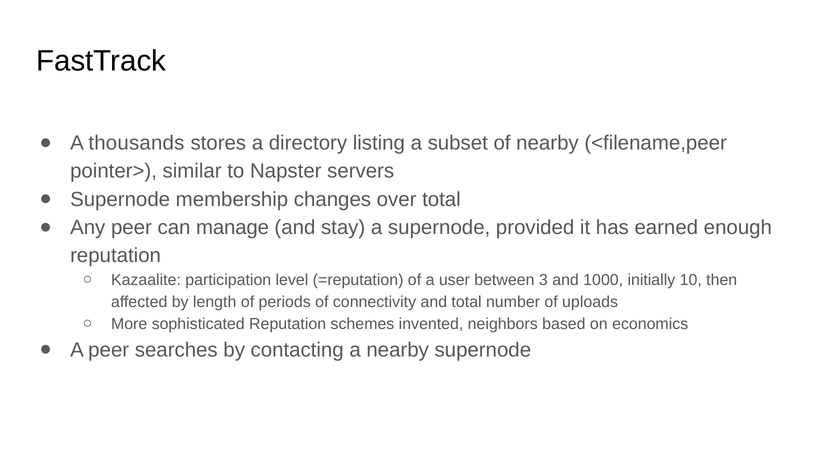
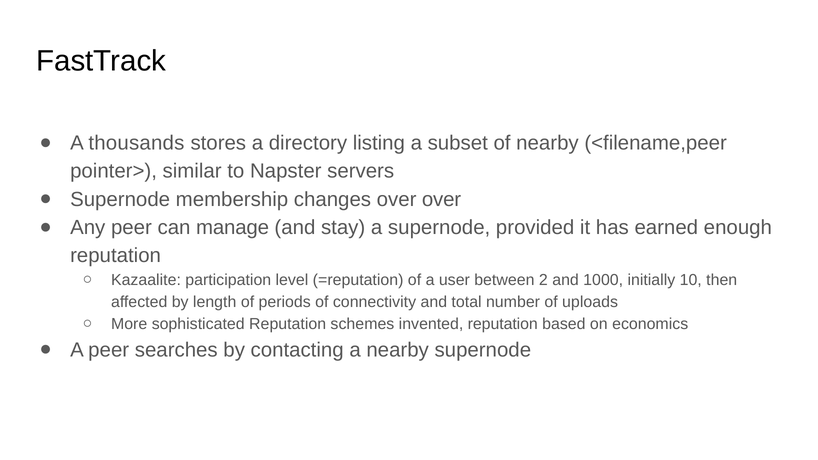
over total: total -> over (442, 199)
3: 3 -> 2 (543, 280)
invented neighbors: neighbors -> reputation (503, 324)
